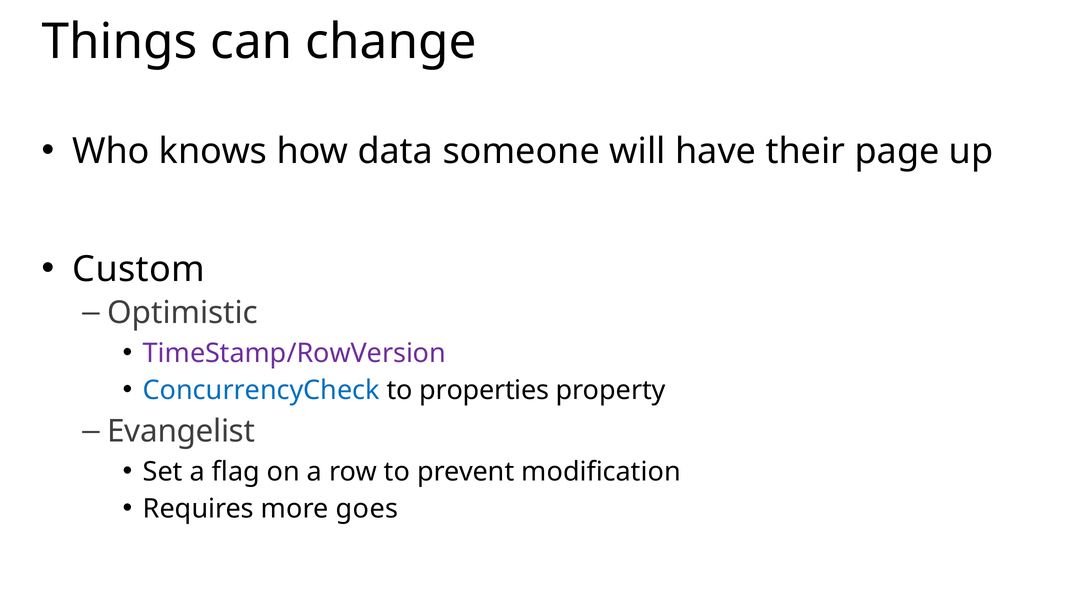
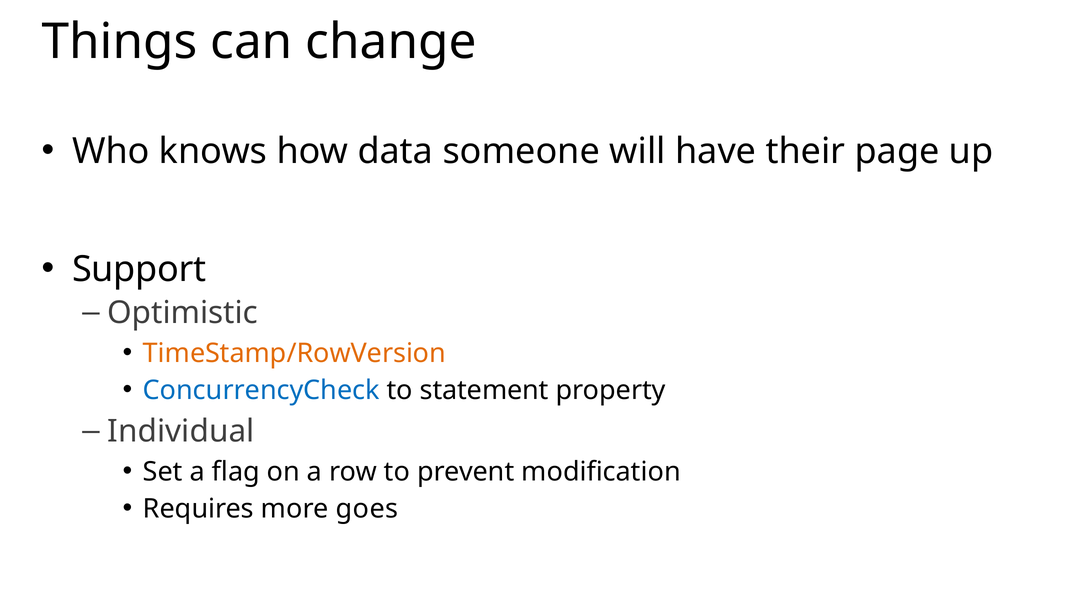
Custom: Custom -> Support (139, 269)
TimeStamp/RowVersion colour: purple -> orange (294, 353)
properties: properties -> statement (484, 390)
Evangelist: Evangelist -> Individual (181, 431)
